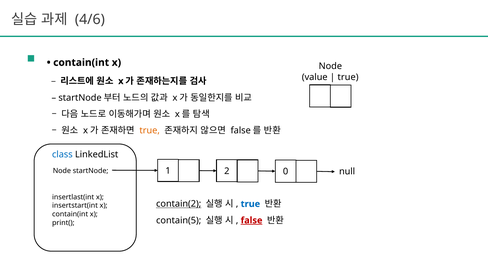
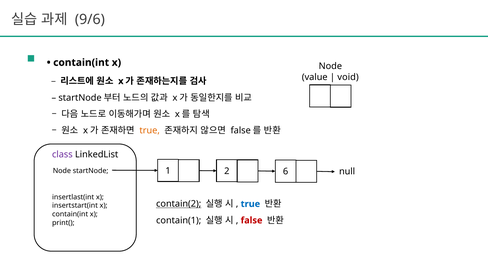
4/6: 4/6 -> 9/6 (90, 20)
true: true -> void (348, 77)
class colour: blue -> purple (62, 155)
0: 0 -> 6 (286, 172)
contain(5: contain(5 -> contain(1 (179, 221)
false underline: present -> none (252, 221)
